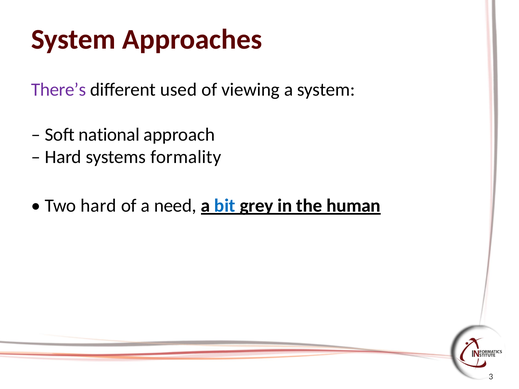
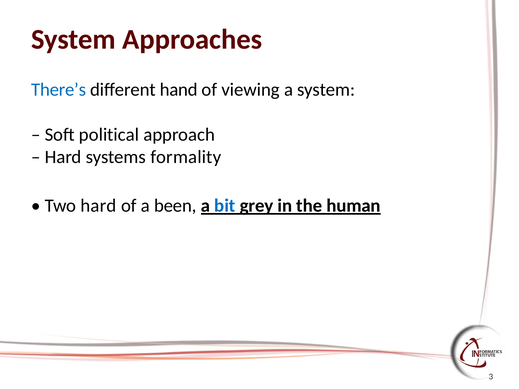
There’s colour: purple -> blue (59, 90)
used: used -> hand (179, 90)
national: national -> political (109, 135)
need: need -> been (175, 206)
